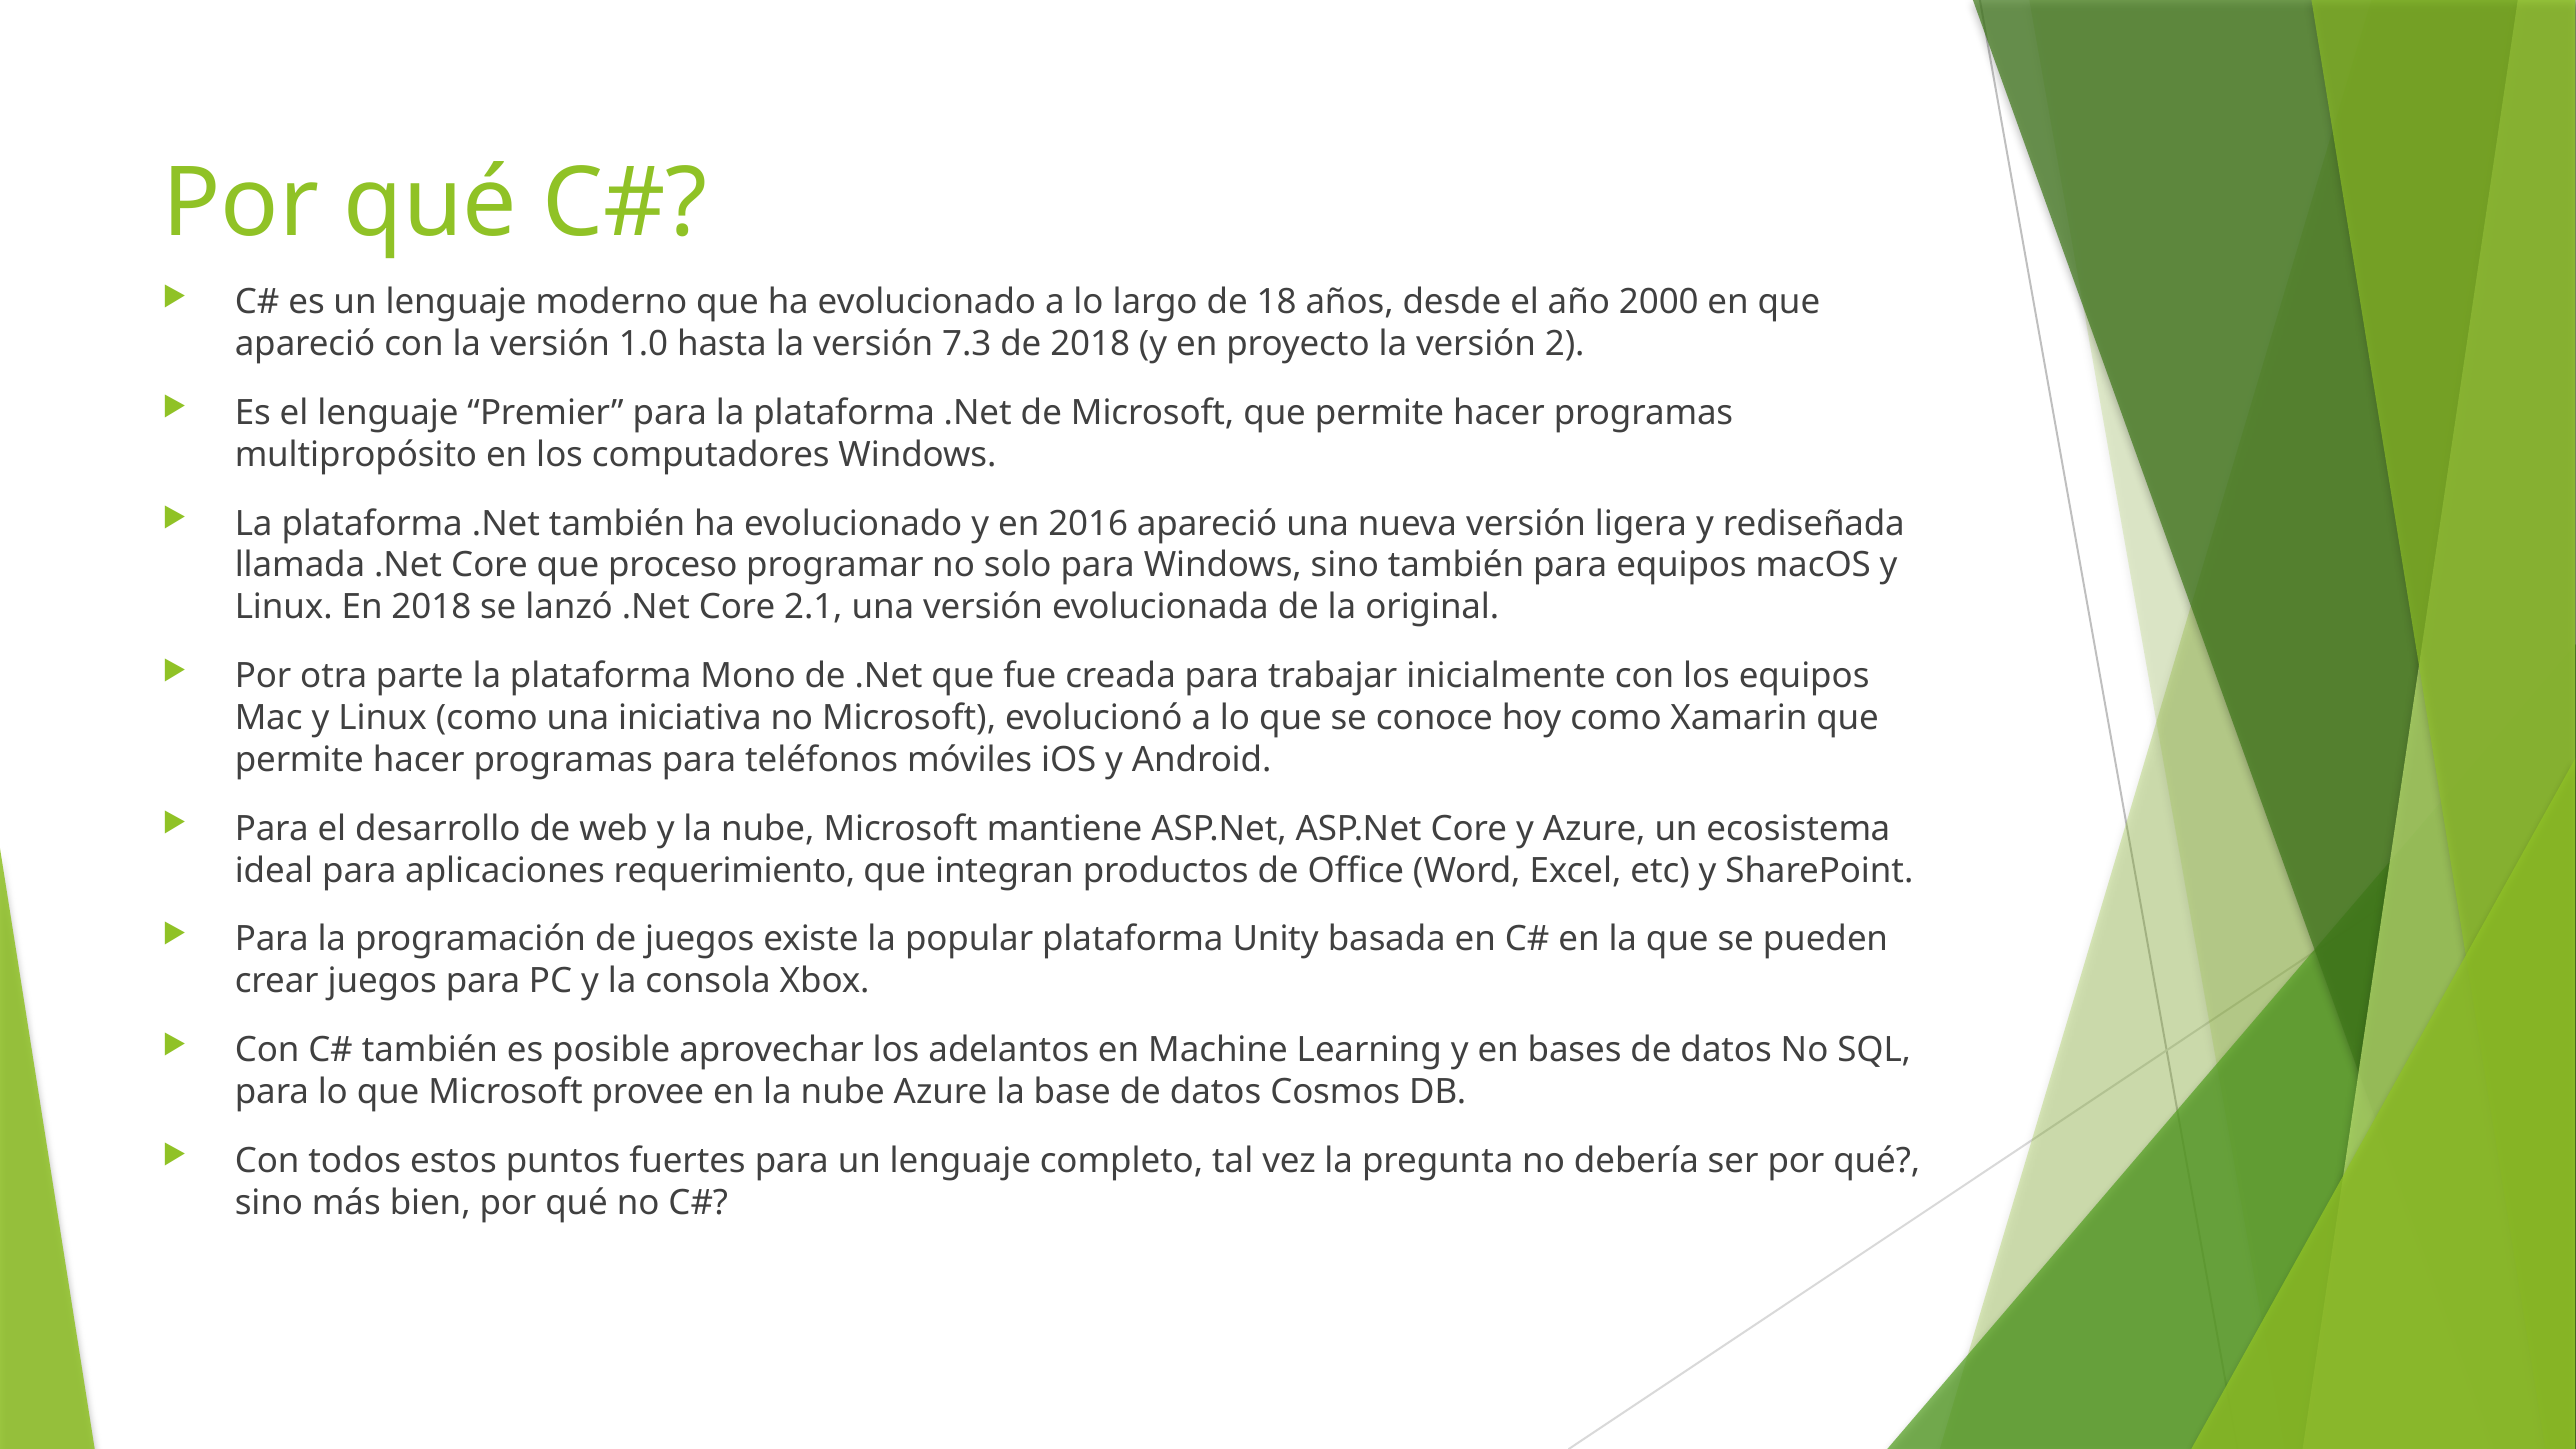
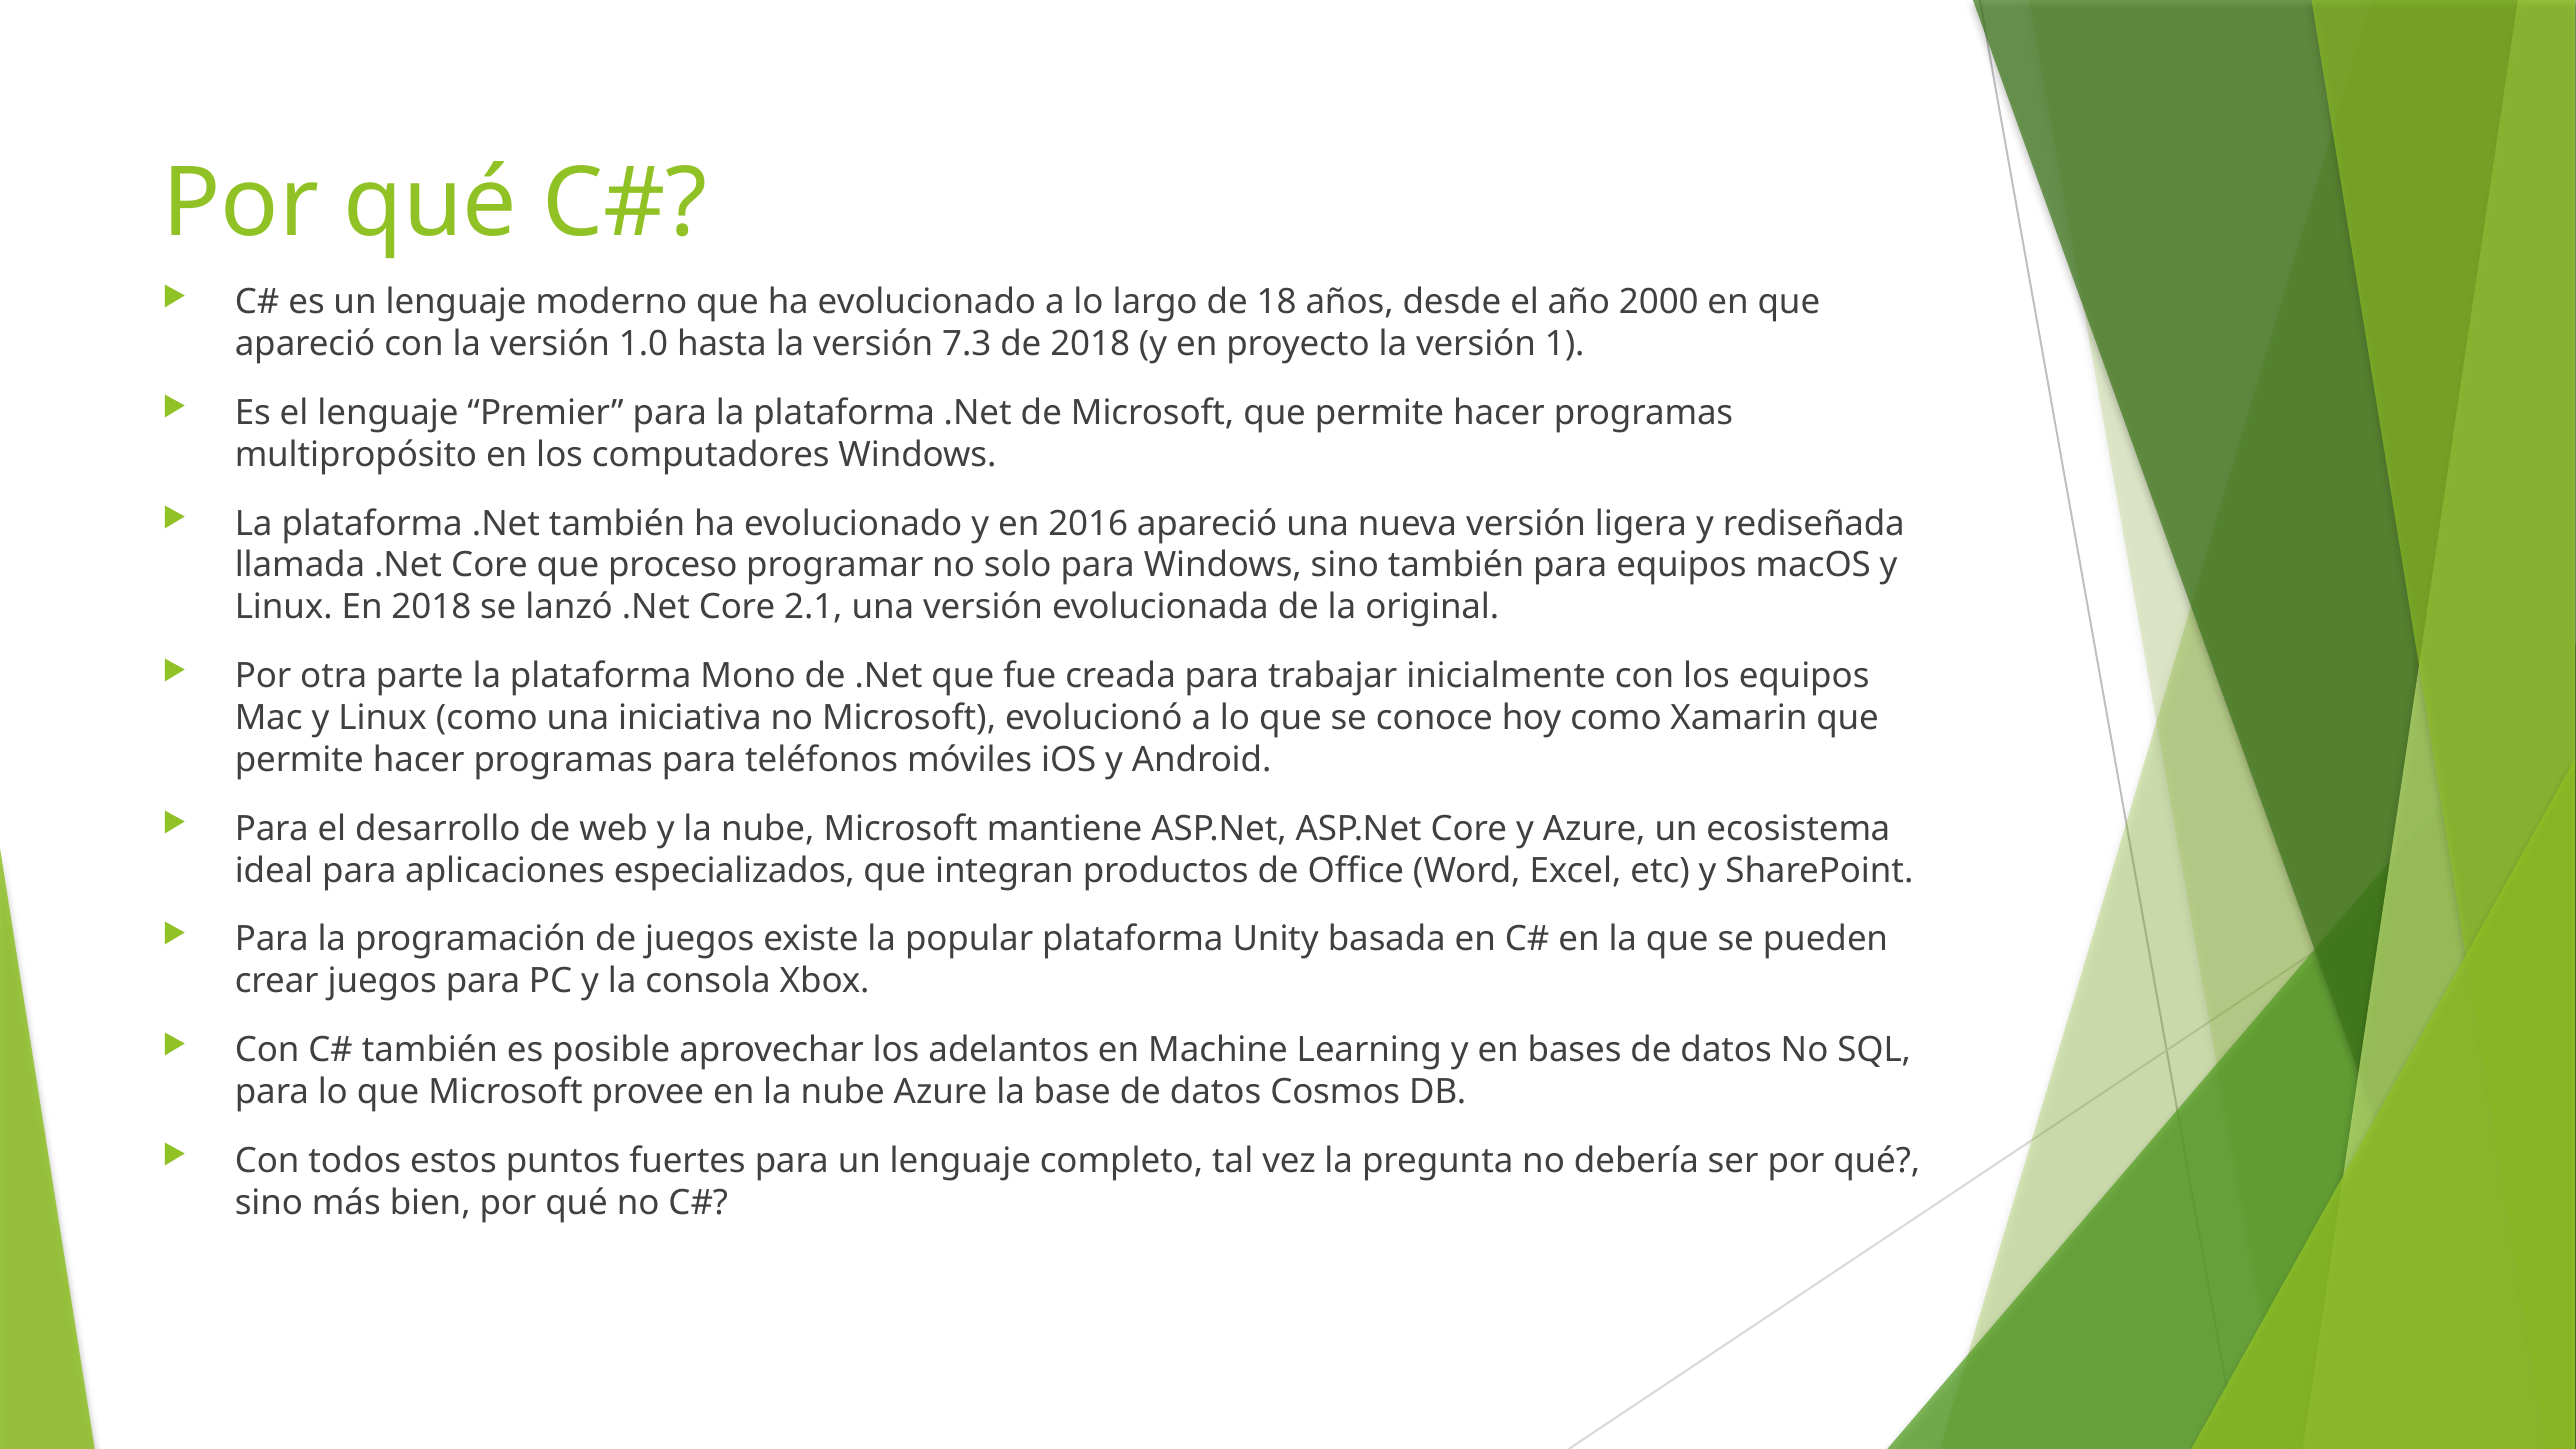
2: 2 -> 1 (1565, 344)
requerimiento: requerimiento -> especializados (734, 871)
